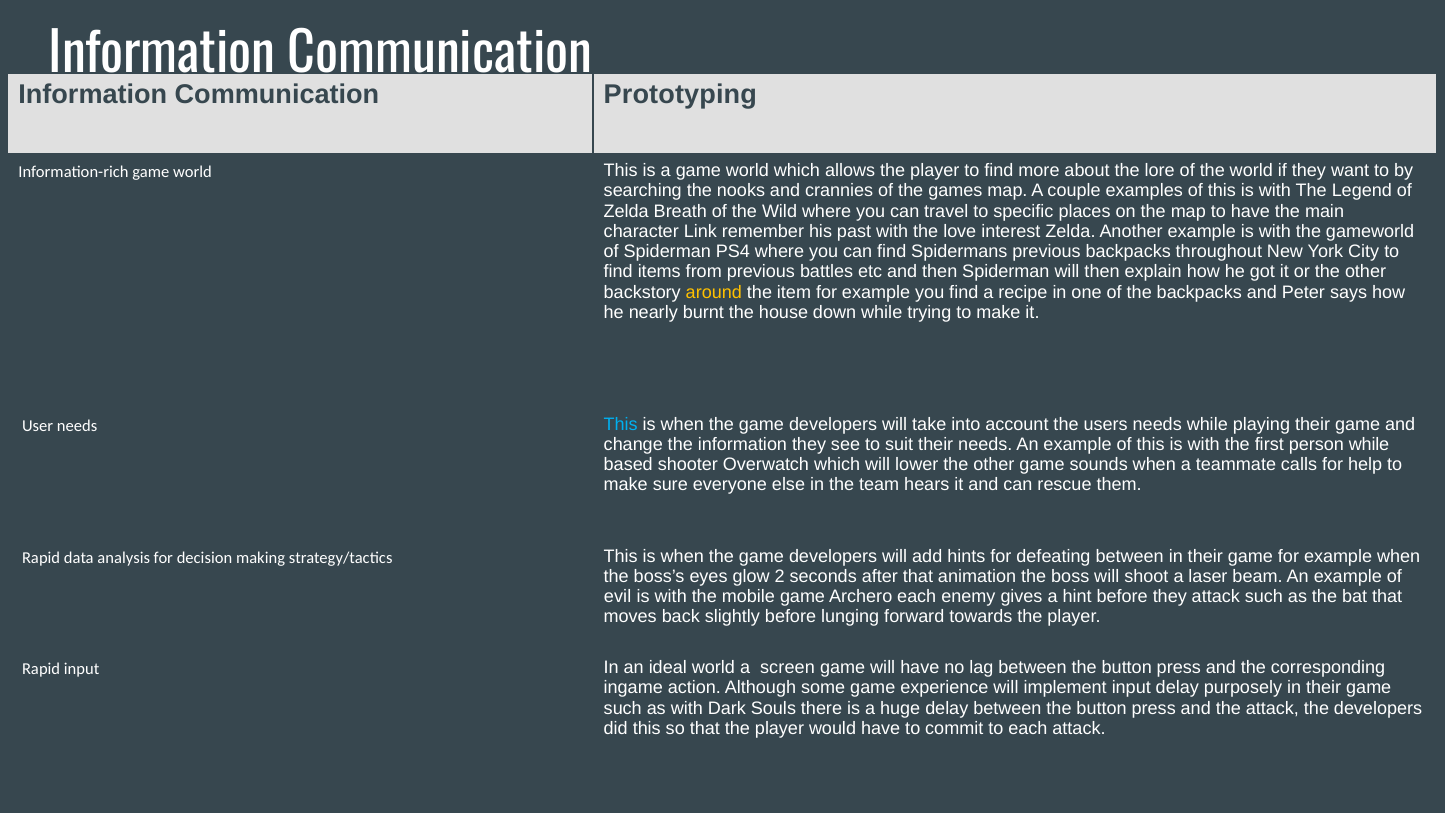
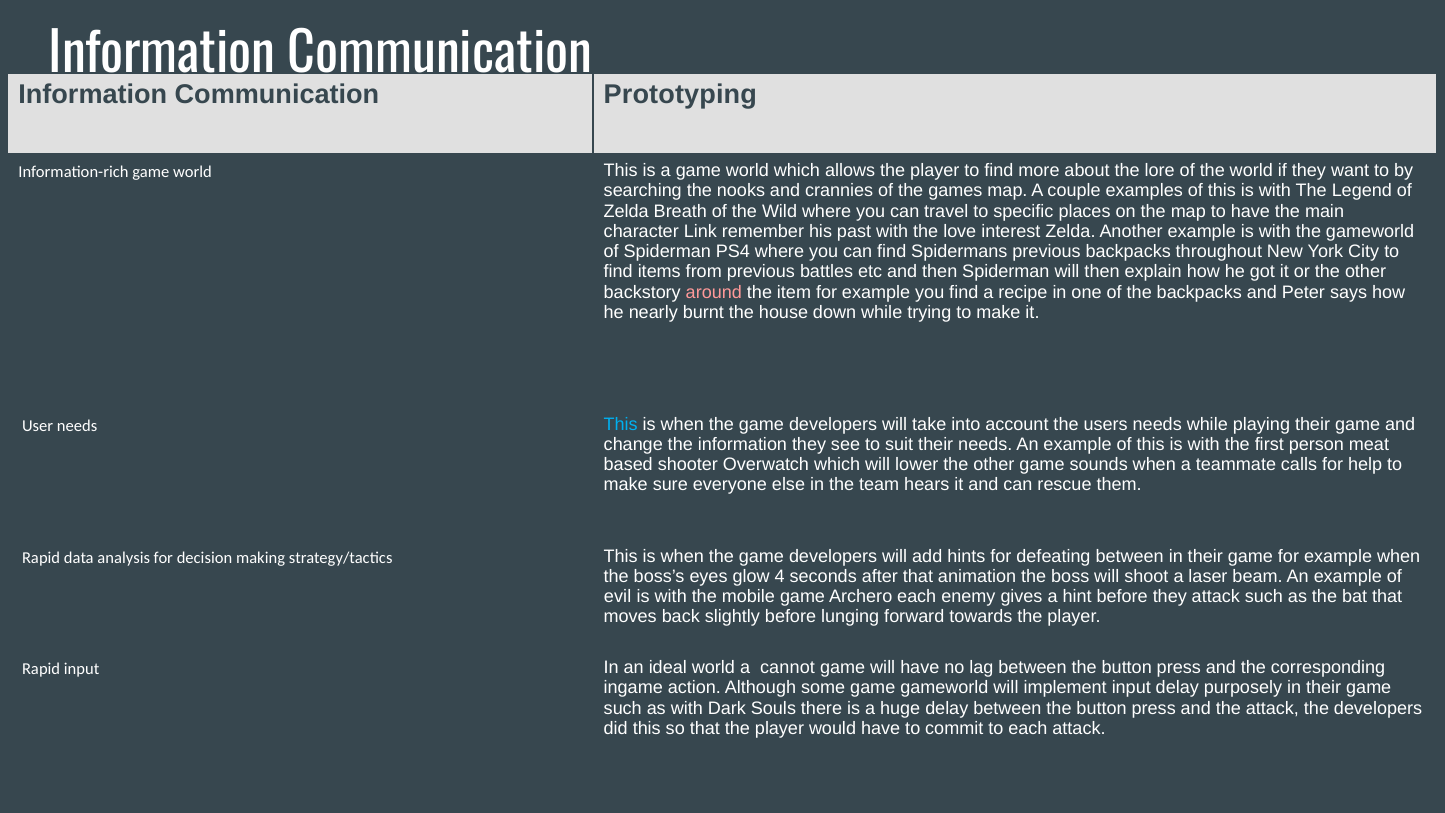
around colour: yellow -> pink (714, 292)
person while: while -> meat (1369, 444)
2: 2 -> 4 (780, 576)
screen: screen -> cannot (787, 668)
game experience: experience -> gameworld (944, 688)
